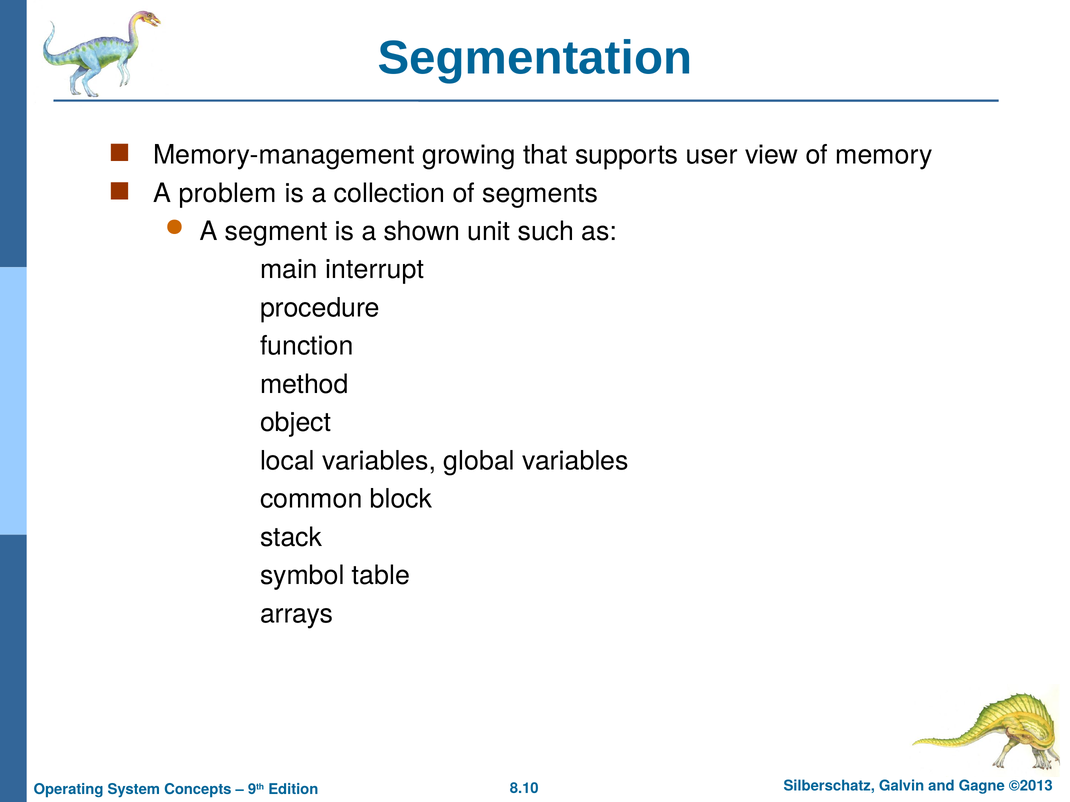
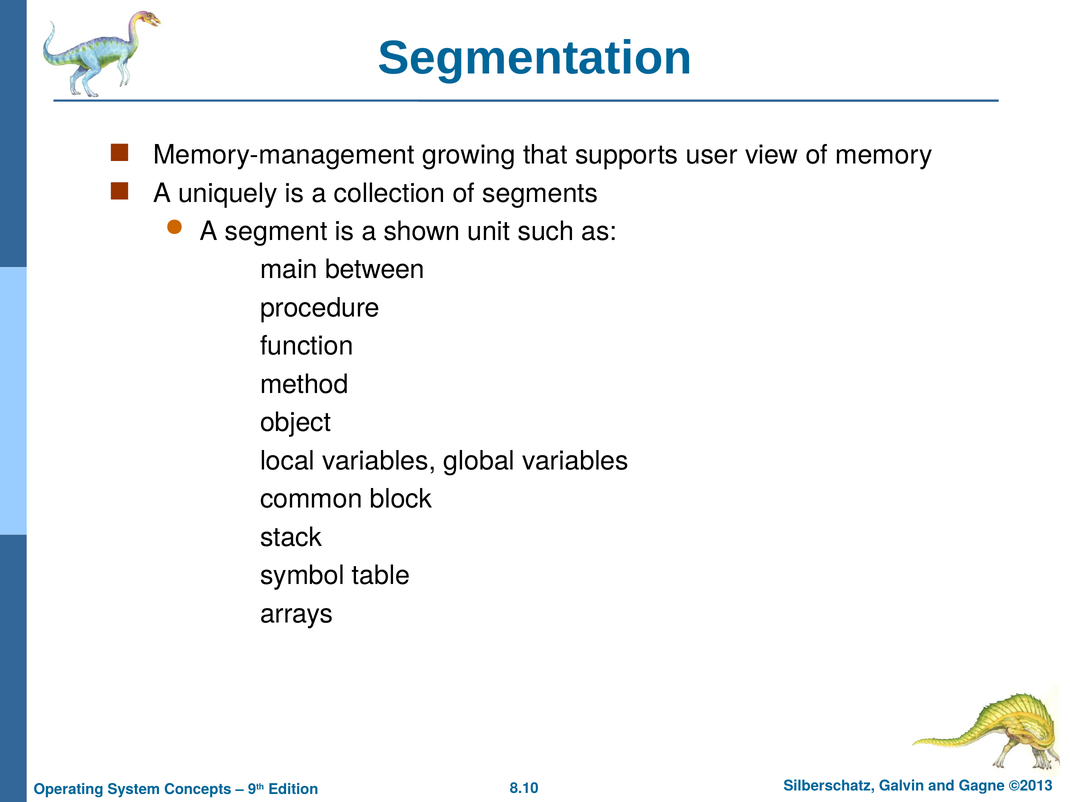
problem: problem -> uniquely (228, 193)
interrupt: interrupt -> between (375, 270)
